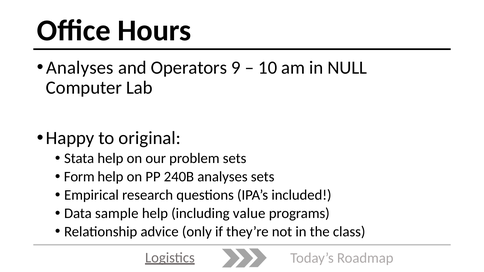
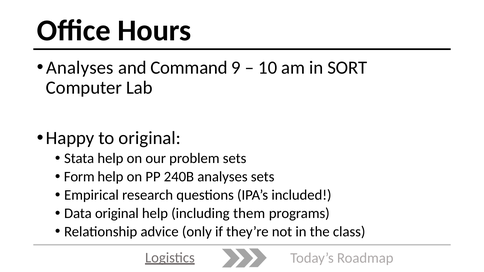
Operators: Operators -> Command (189, 68)
NULL: NULL -> SORT (347, 68)
Data sample: sample -> original (117, 214)
value: value -> them (249, 214)
